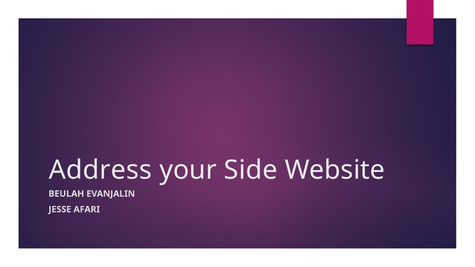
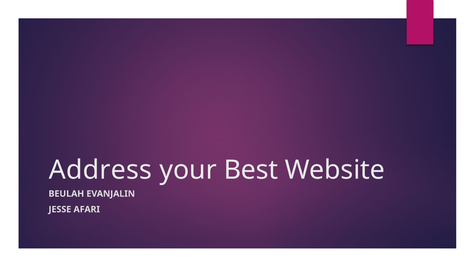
Side: Side -> Best (251, 170)
